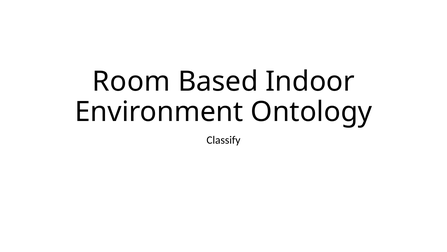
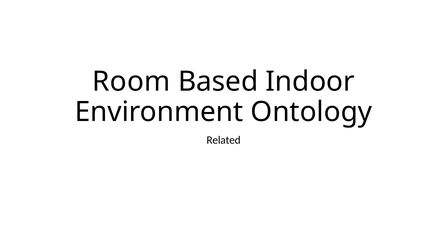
Classify: Classify -> Related (224, 140)
